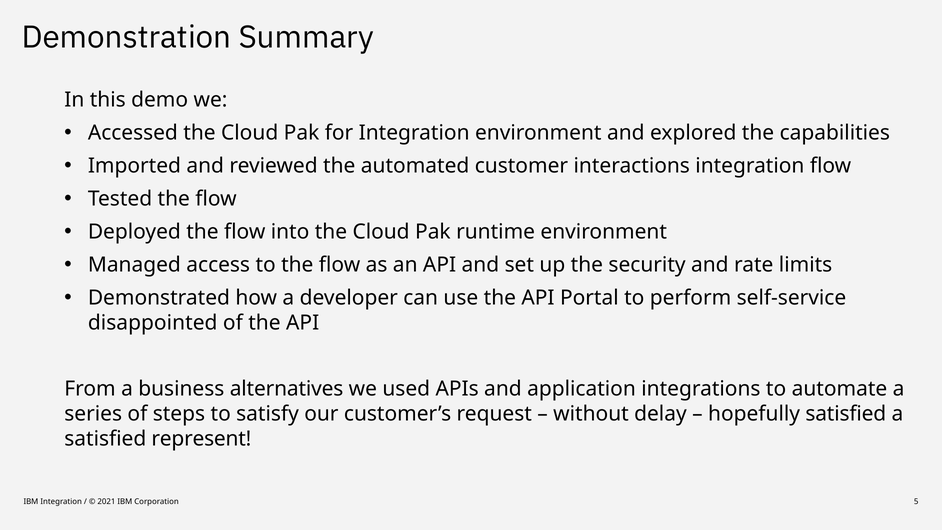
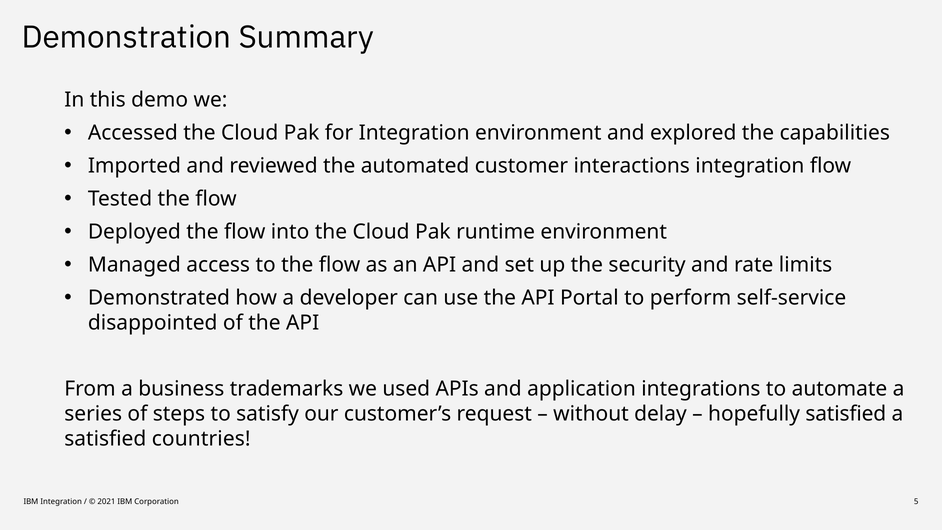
alternatives: alternatives -> trademarks (287, 389)
represent: represent -> countries (201, 439)
